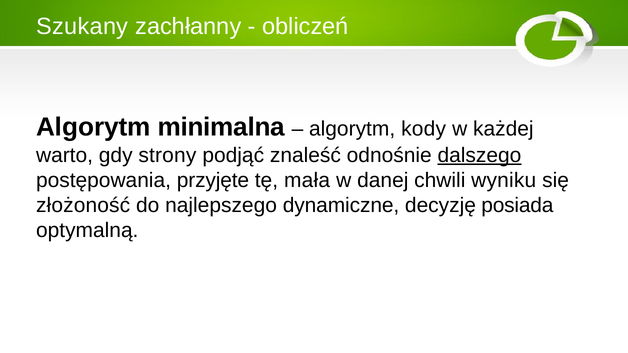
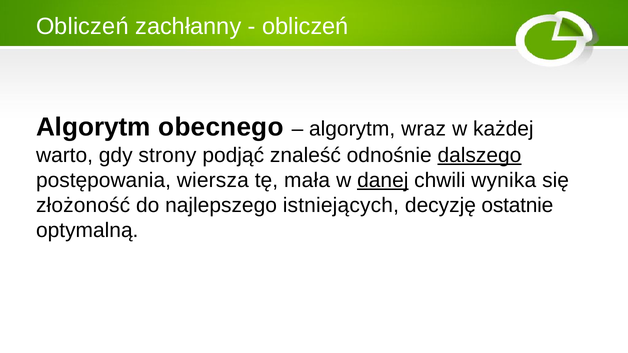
Szukany: Szukany -> Obliczeń (82, 26)
minimalna: minimalna -> obecnego (221, 127)
kody: kody -> wraz (424, 129)
przyjęte: przyjęte -> wiersza (213, 180)
danej underline: none -> present (383, 180)
wyniku: wyniku -> wynika (504, 180)
dynamiczne: dynamiczne -> istniejących (341, 206)
posiada: posiada -> ostatnie (517, 206)
